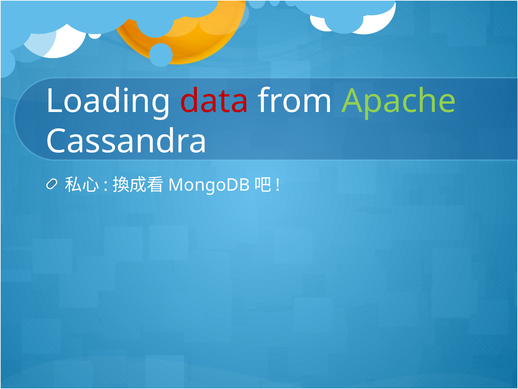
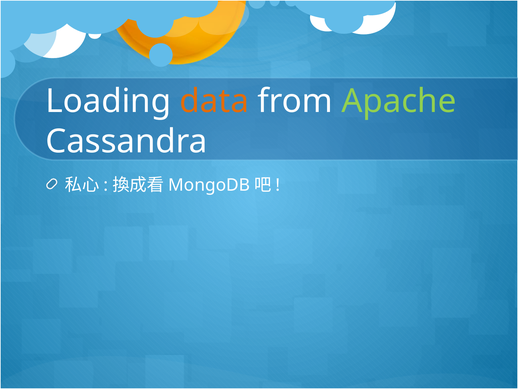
data colour: red -> orange (214, 101)
